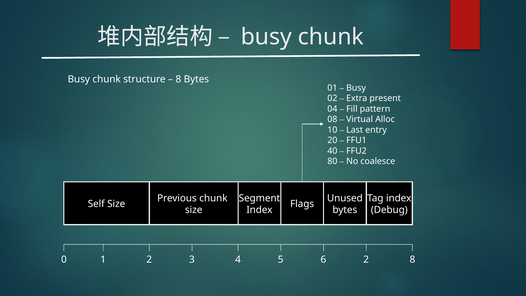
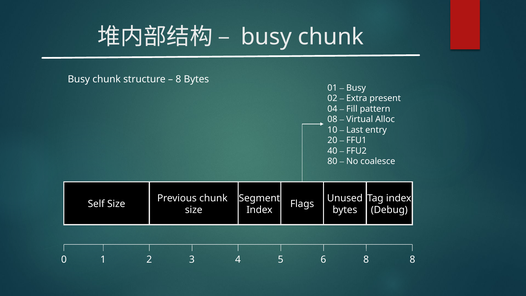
6 2: 2 -> 8 (366, 259)
